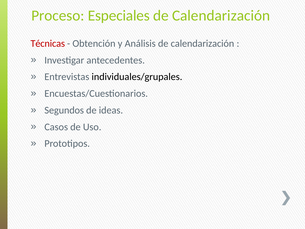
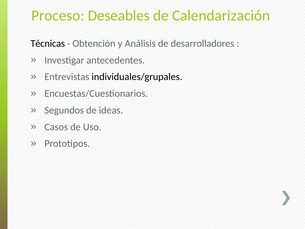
Especiales: Especiales -> Deseables (119, 16)
Técnicas colour: red -> black (48, 43)
Análisis de calendarización: calendarización -> desarrolladores (202, 43)
